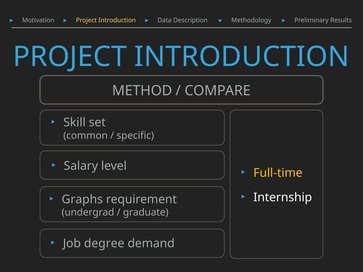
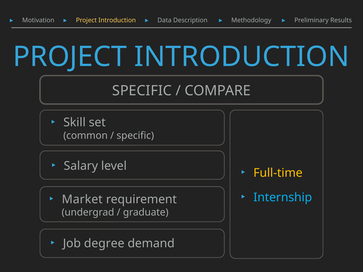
METHOD: METHOD -> SPECIFIC (142, 91)
Internship colour: white -> light blue (283, 197)
Graphs: Graphs -> Market (82, 200)
